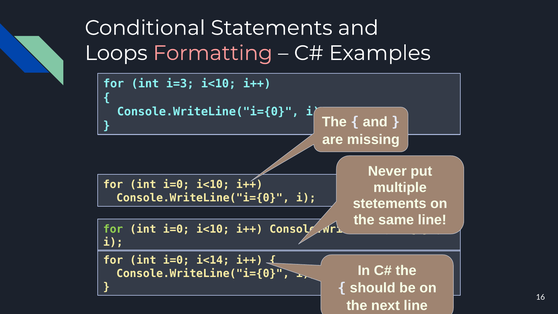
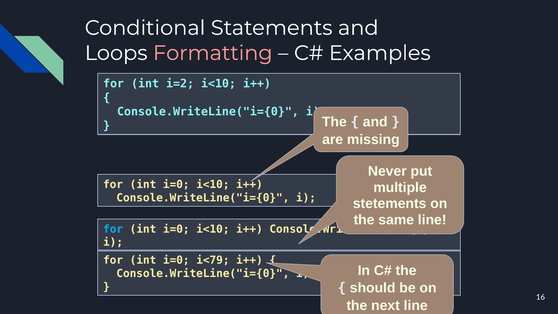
i=3: i=3 -> i=2 (180, 84)
for colour: light green -> light blue (113, 229)
i<14: i<14 -> i<79 (213, 260)
